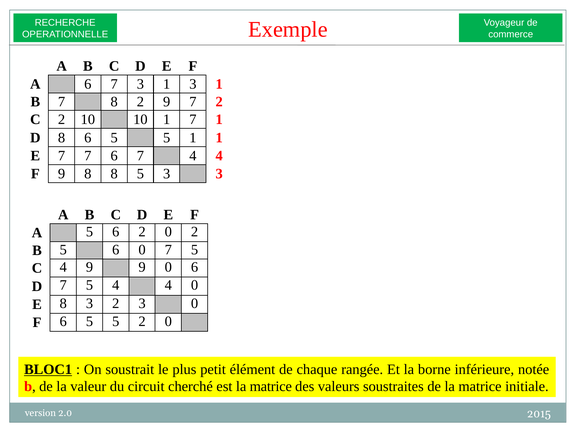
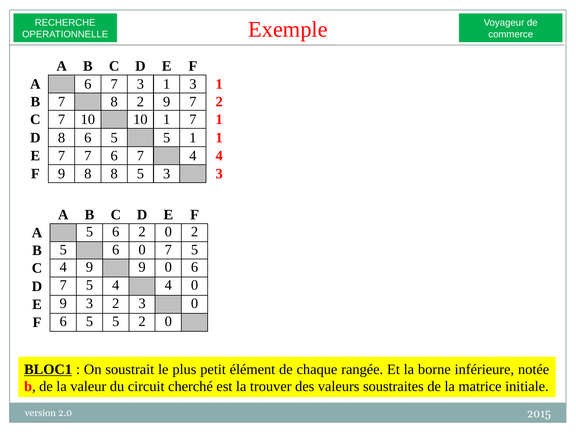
C 2: 2 -> 7 (62, 120)
E 8: 8 -> 9 (63, 303)
est la matrice: matrice -> trouver (271, 387)
